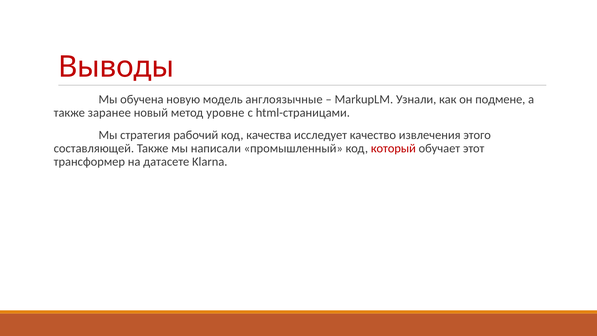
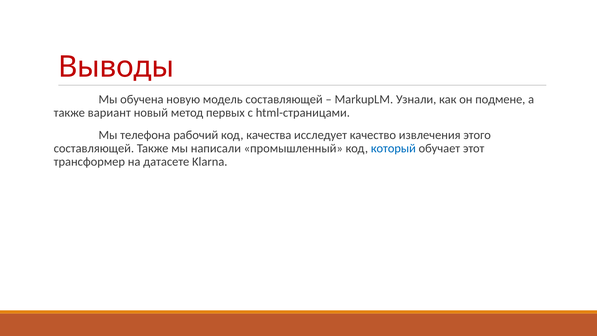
модель англоязычные: англоязычные -> составляющей (284, 99)
заранее: заранее -> вариант (109, 113)
уровне: уровне -> первых (225, 113)
стратегия: стратегия -> телефона (145, 135)
который colour: red -> blue (393, 148)
